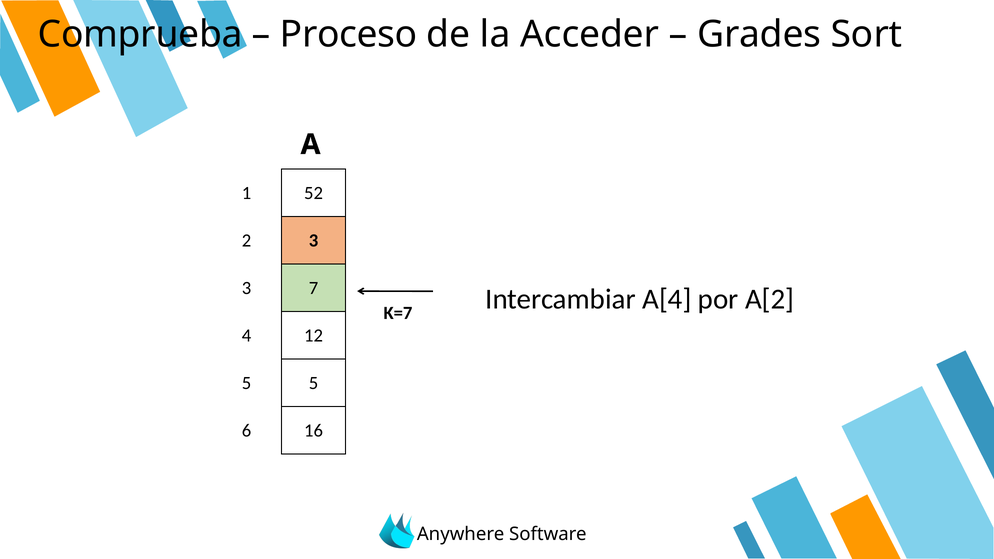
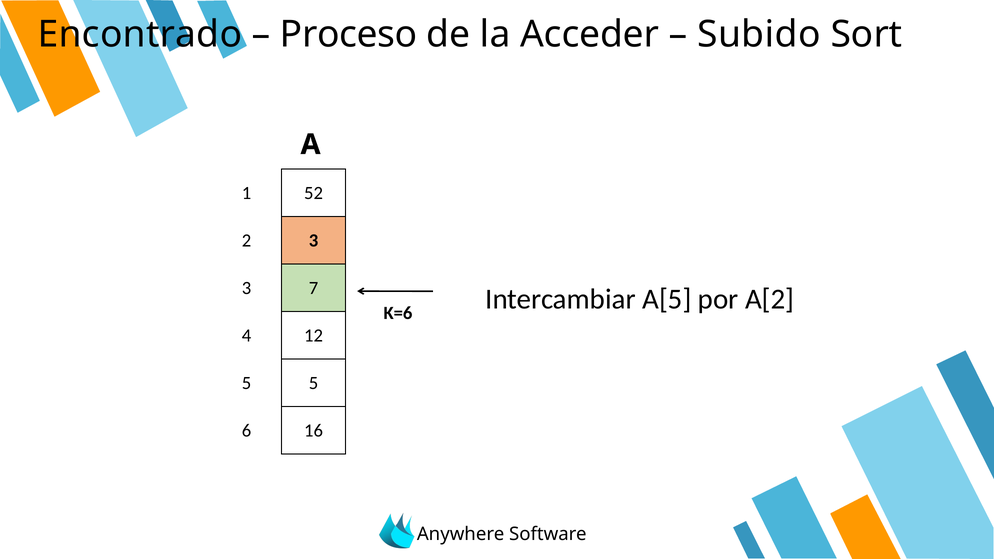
Comprueba: Comprueba -> Encontrado (140, 35)
Grades: Grades -> Subido (759, 35)
Κ=7: Κ=7 -> Κ=6 (398, 313)
A[4: A[4 -> A[5 (667, 299)
